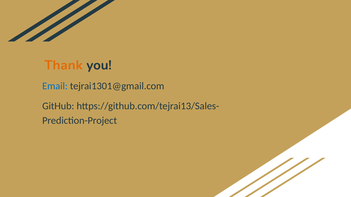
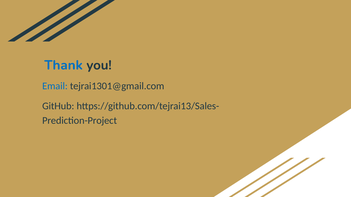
Thank colour: orange -> blue (64, 65)
